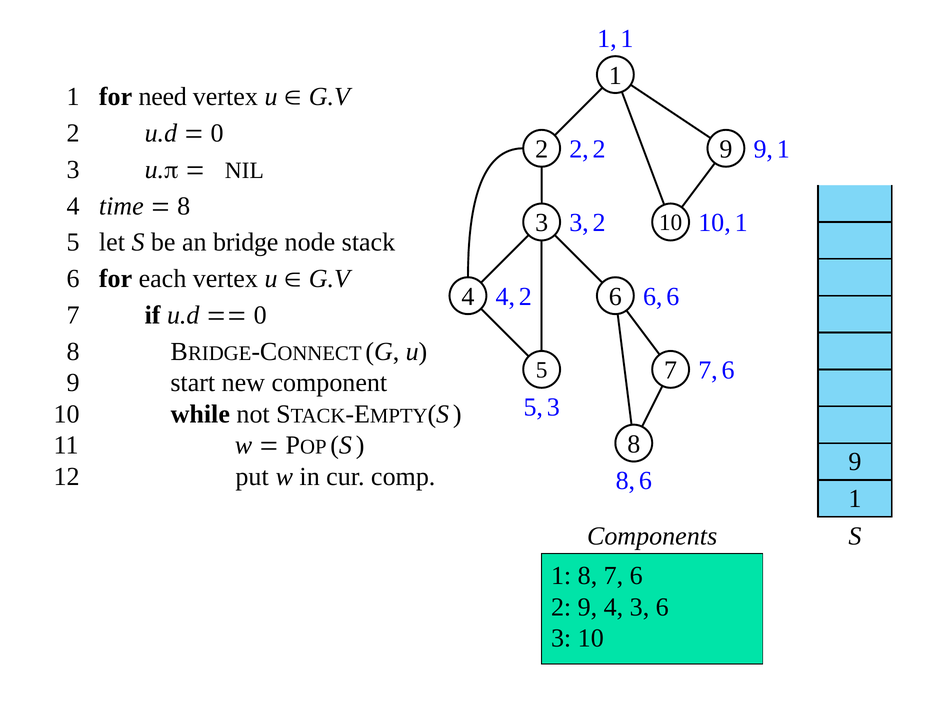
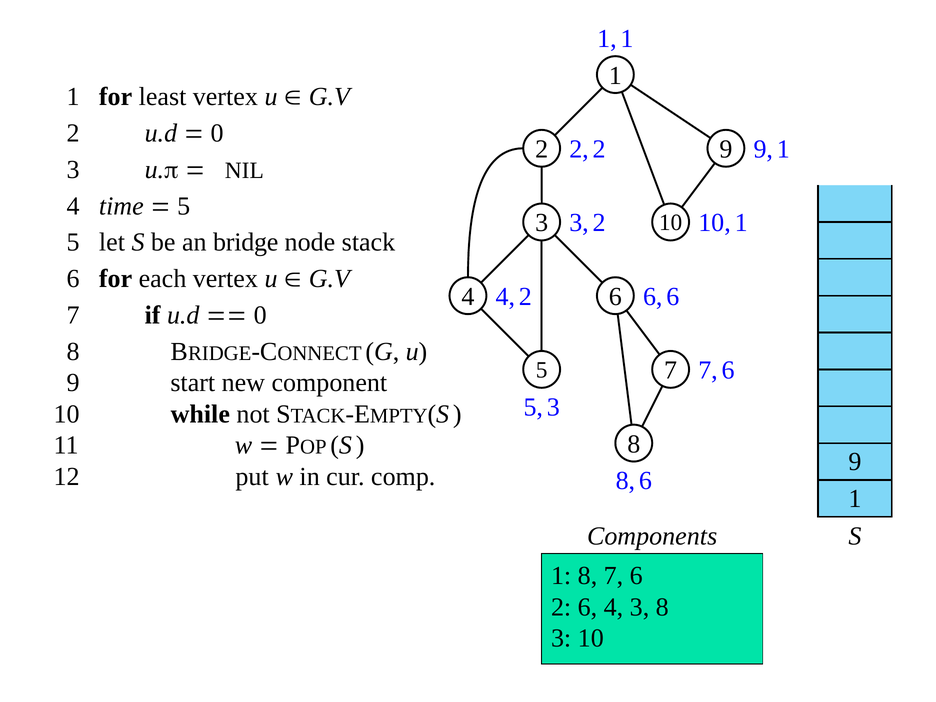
need: need -> least (163, 97)
8: 8 -> 5 (184, 206)
2 9: 9 -> 6 (587, 607)
3 6: 6 -> 8 (662, 607)
